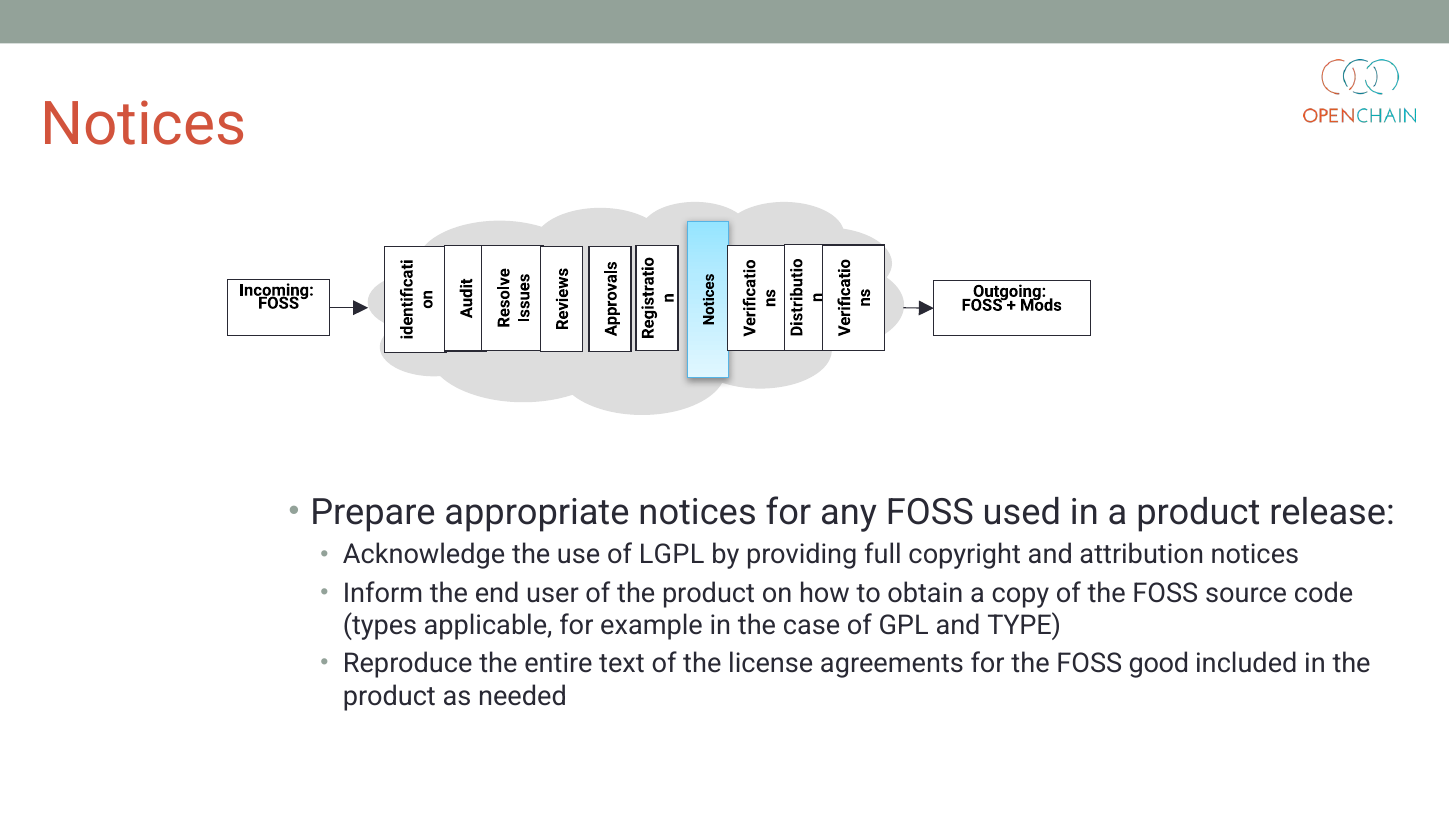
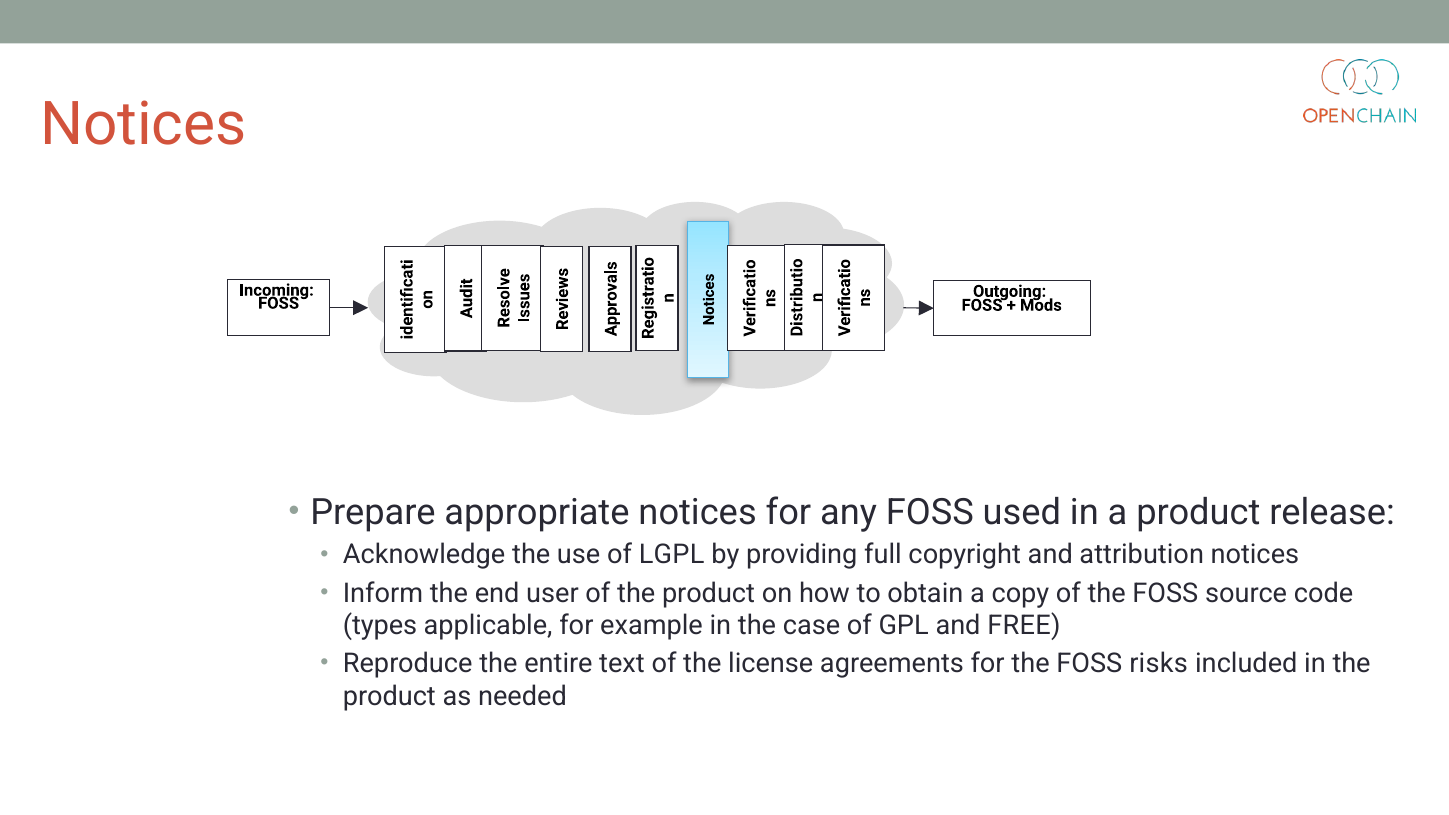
TYPE: TYPE -> FREE (1024, 626)
good: good -> risks (1159, 664)
